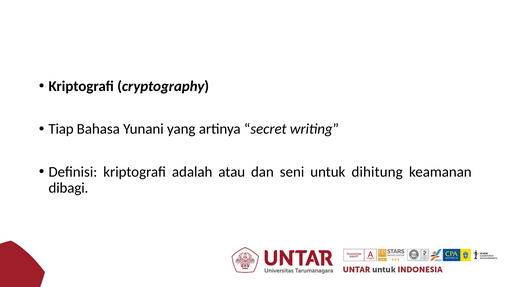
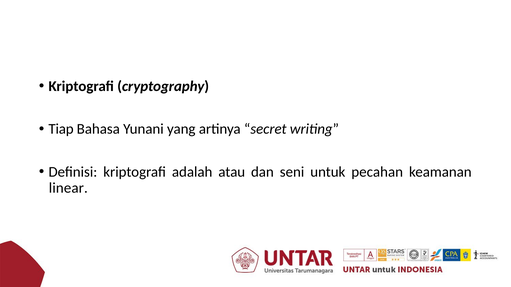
dihitung: dihitung -> pecahan (377, 172)
dibagi: dibagi -> linear (68, 188)
